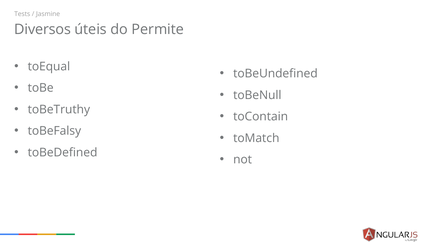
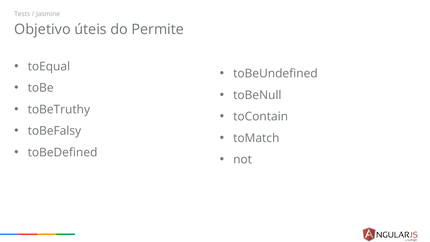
Diversos: Diversos -> Objetivo (42, 29)
